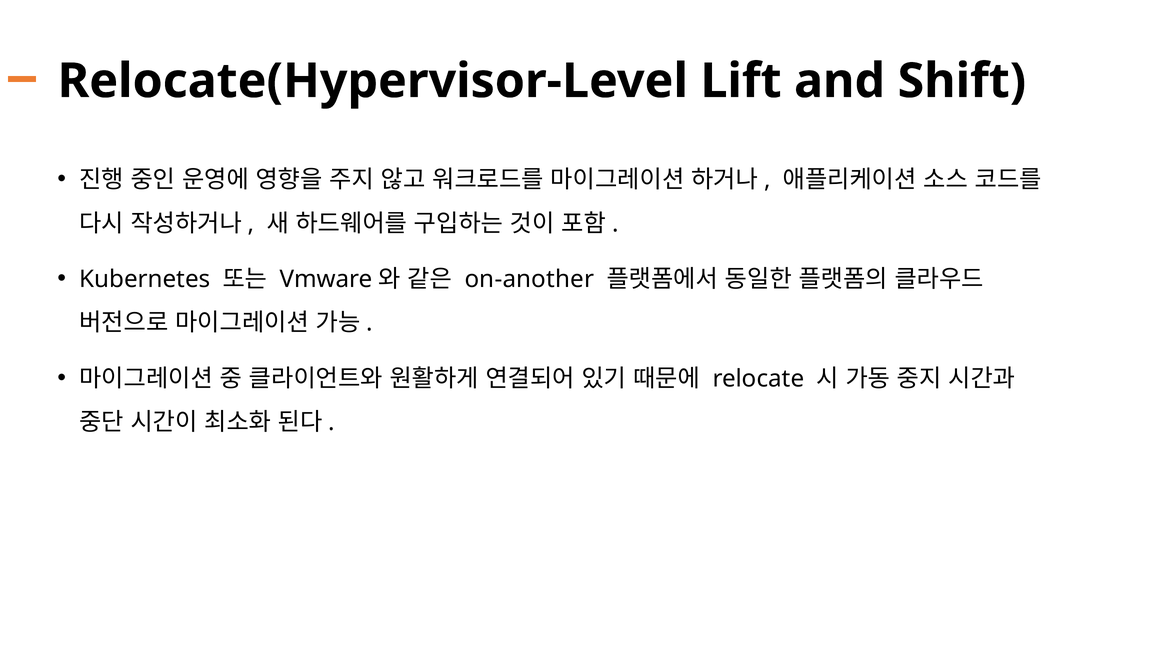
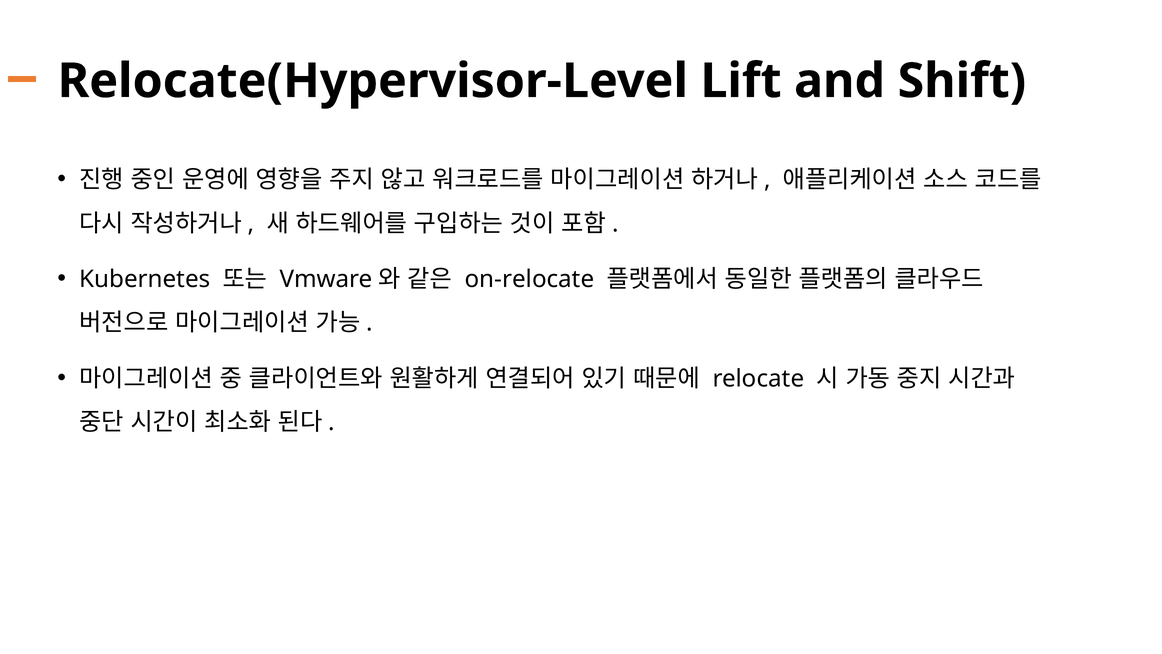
on-another: on-another -> on-relocate (530, 279)
